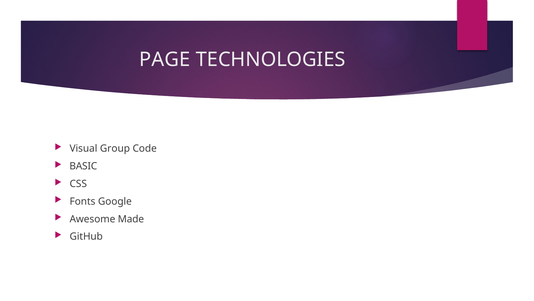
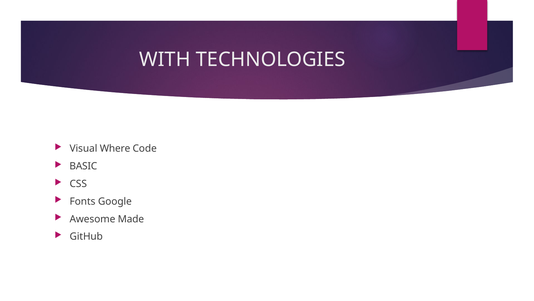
PAGE: PAGE -> WITH (165, 60)
Group: Group -> Where (115, 148)
